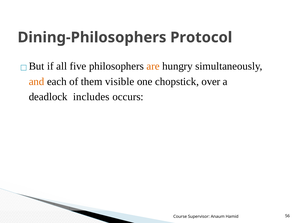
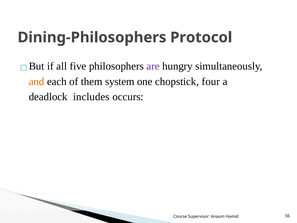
are colour: orange -> purple (153, 66)
visible: visible -> system (120, 81)
over: over -> four (211, 81)
